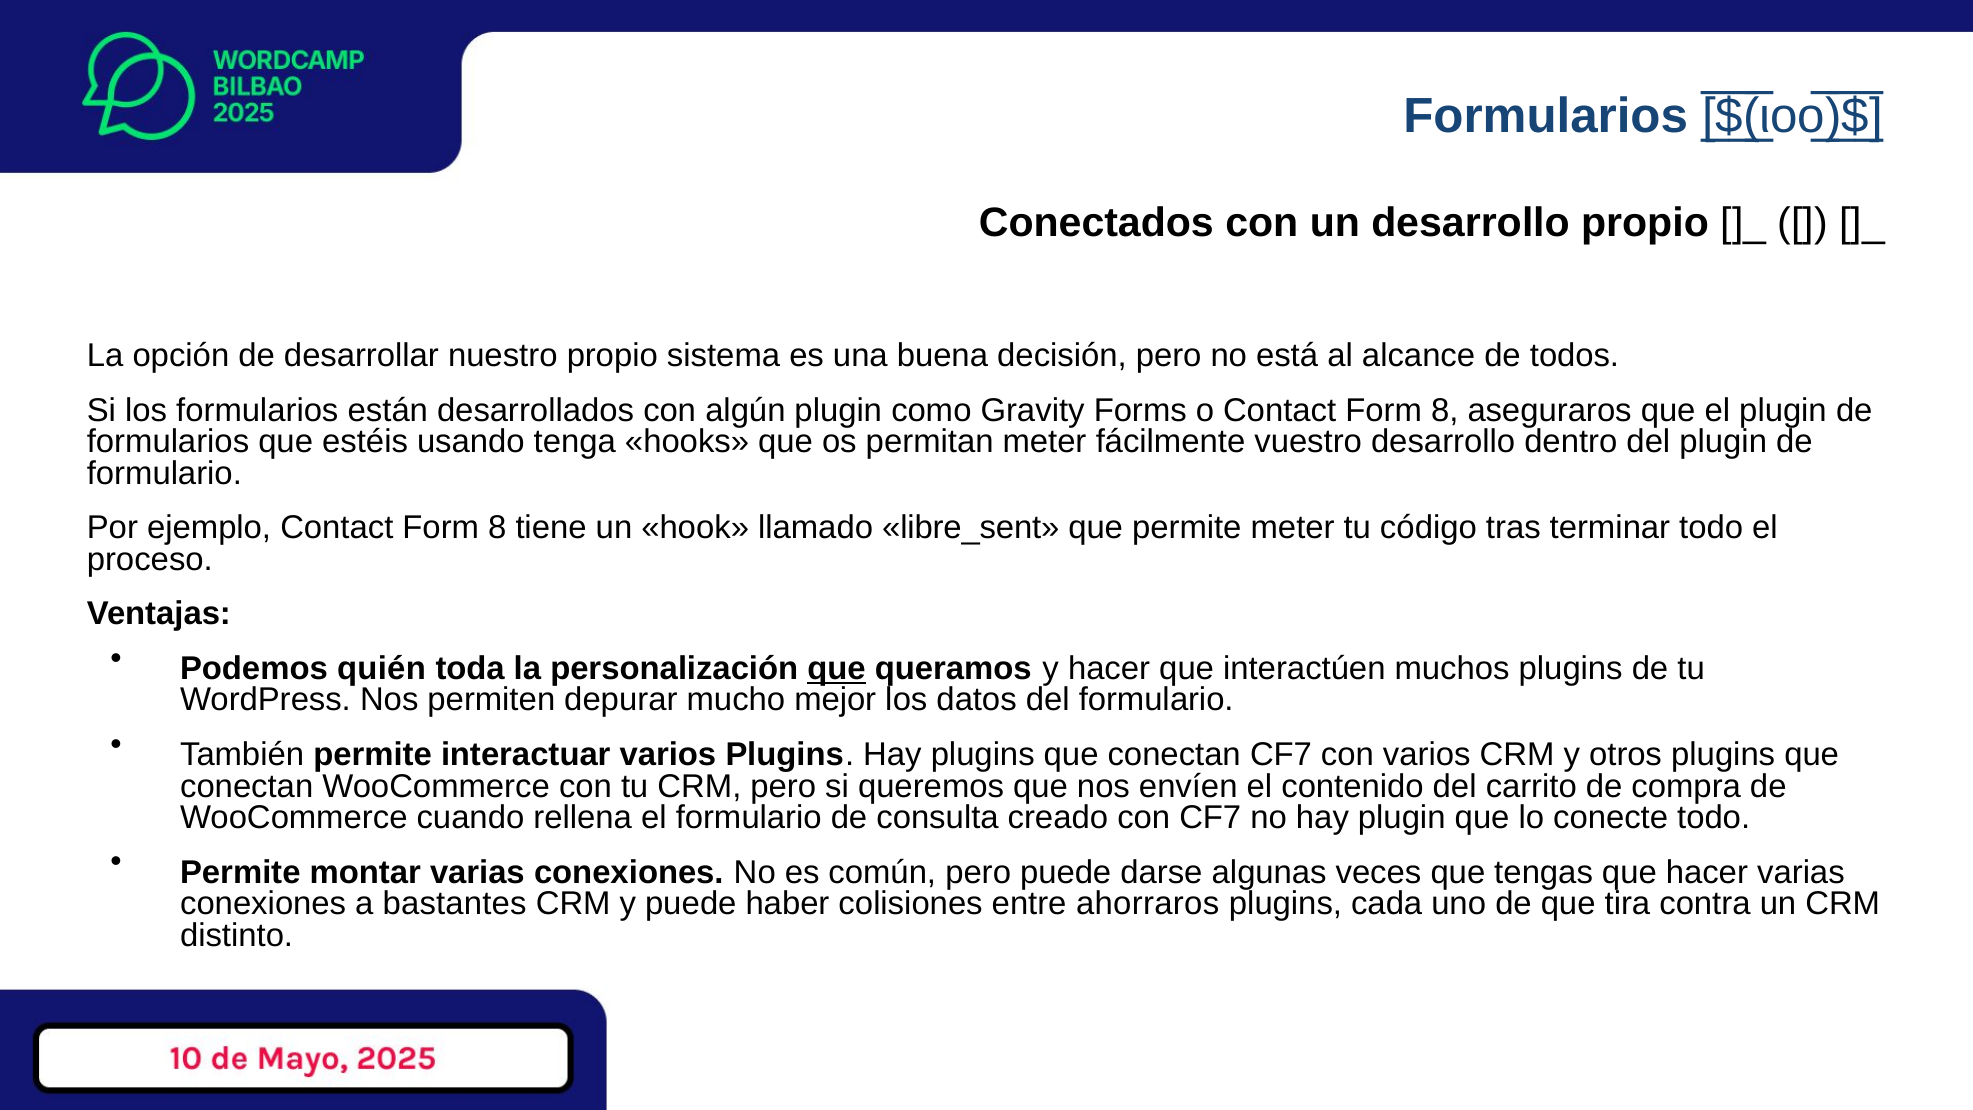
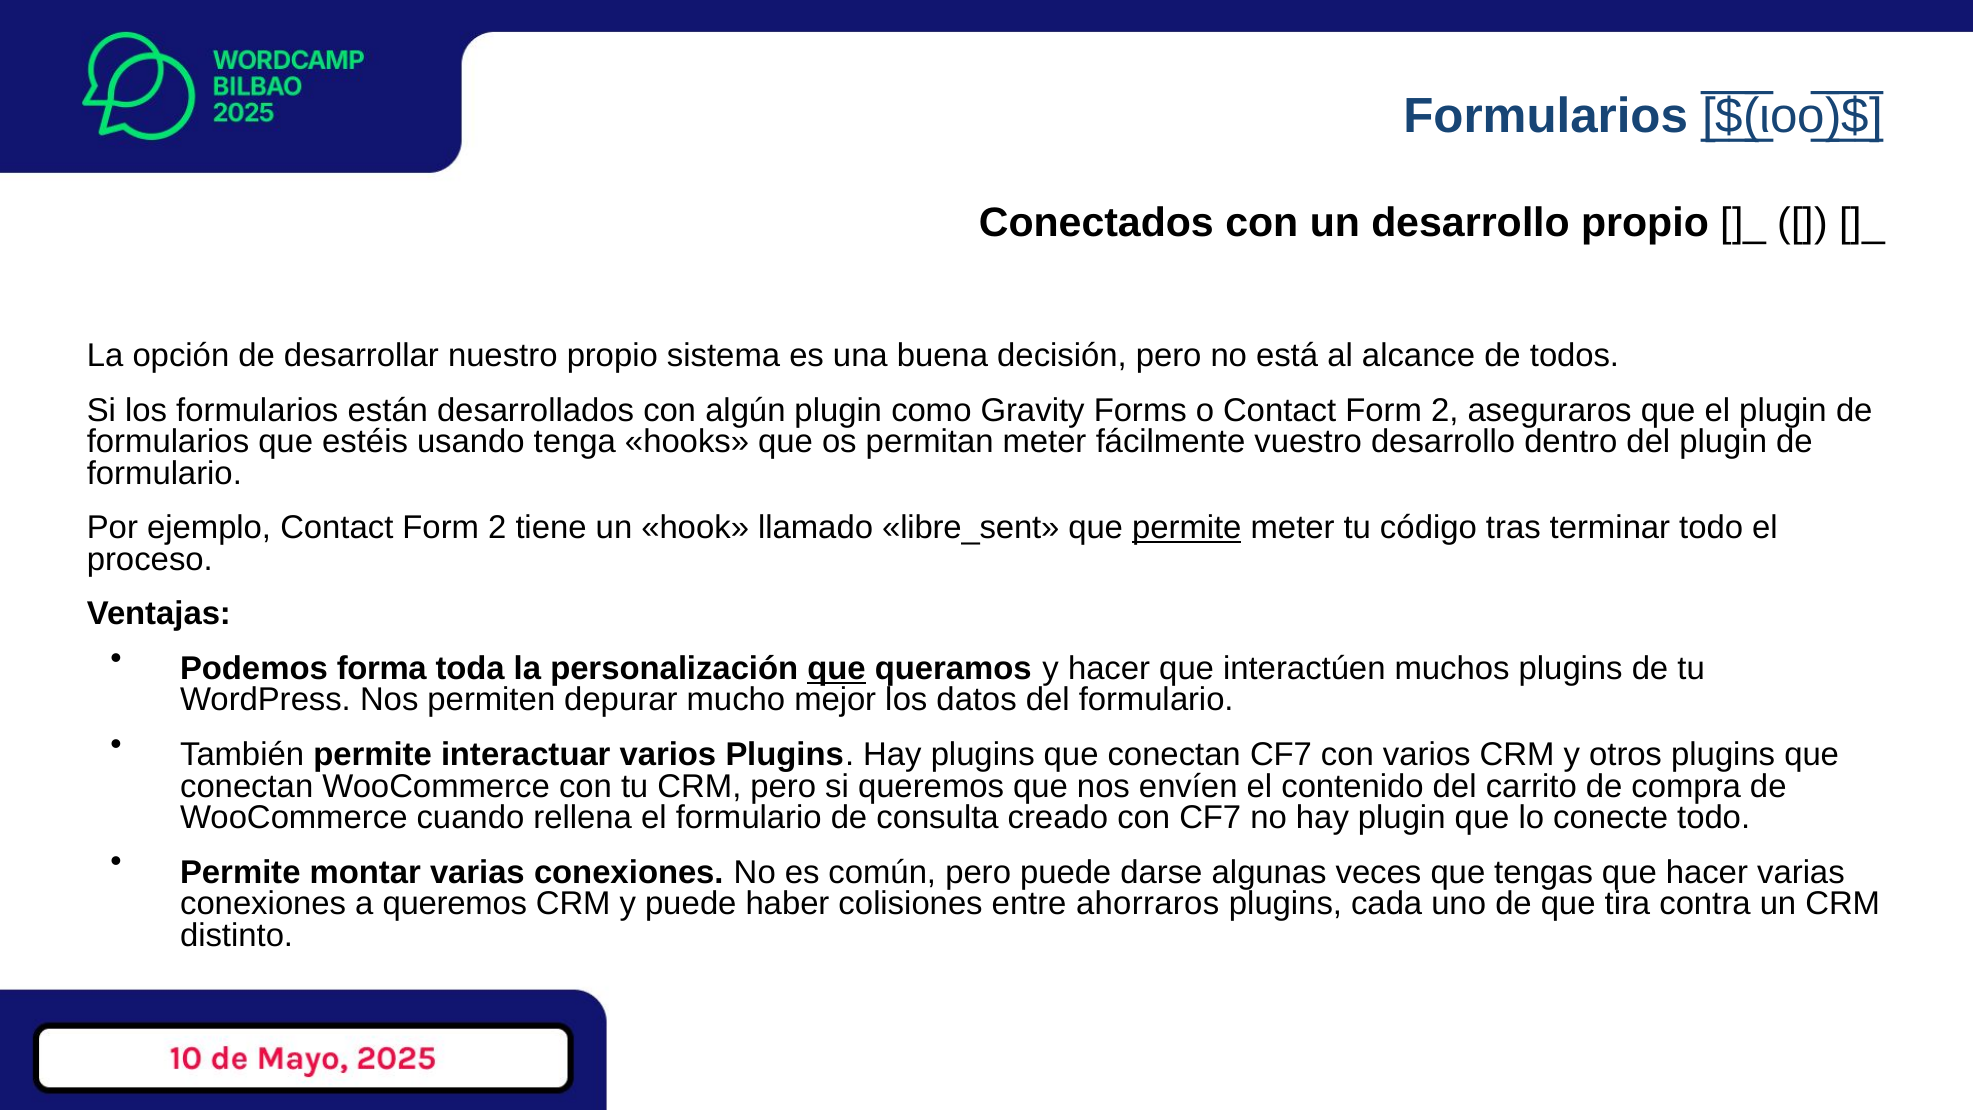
o Contact Form 8: 8 -> 2 (1445, 410)
ejemplo Contact Form 8: 8 -> 2 (497, 528)
permite underline: none -> present (1187, 528)
quién: quién -> forma (382, 669)
a bastantes: bastantes -> queremos (455, 904)
